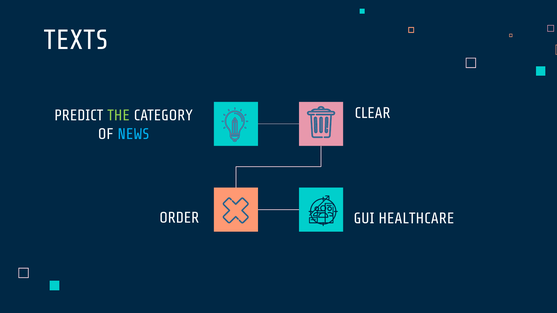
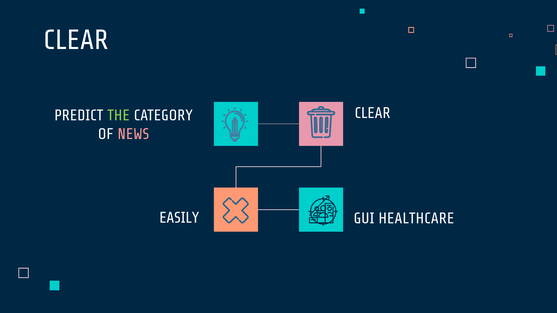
TEXTS: TEXTS -> CLEAR (76, 40)
NEWS colour: light blue -> pink (133, 134)
ORDER: ORDER -> EASILY (179, 218)
